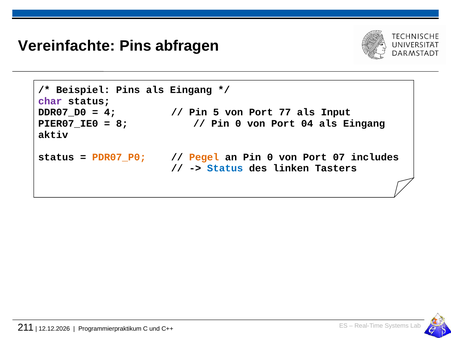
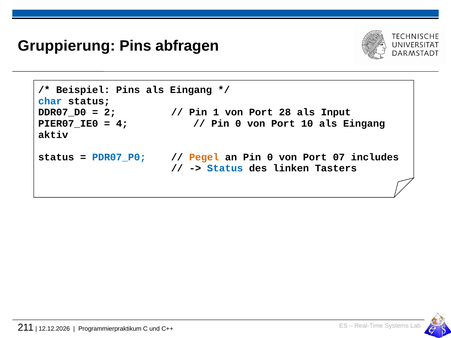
Vereinfachte: Vereinfachte -> Gruppierung (66, 46)
char colour: purple -> blue (50, 101)
4: 4 -> 2 (110, 112)
5: 5 -> 1 (216, 112)
77: 77 -> 28 (285, 112)
8: 8 -> 4 (122, 124)
04: 04 -> 10 (307, 124)
PDR07_P0 colour: orange -> blue (119, 157)
